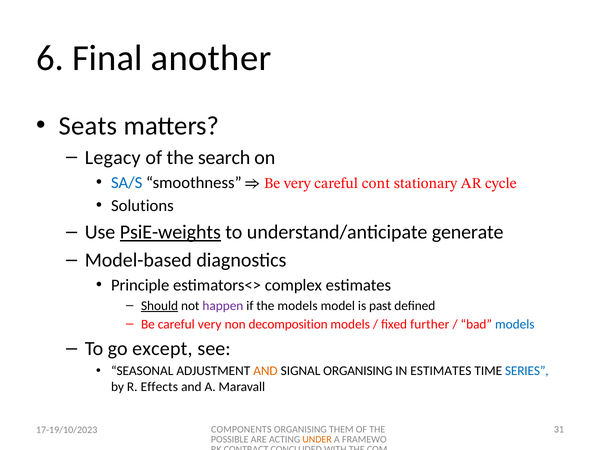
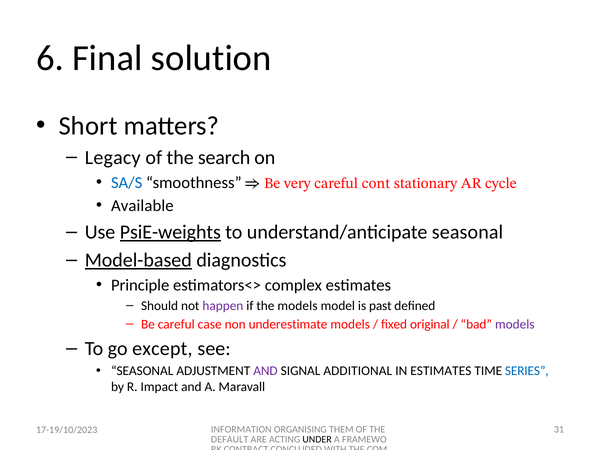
another: another -> solution (211, 58)
Seats: Seats -> Short (88, 126)
Solutions: Solutions -> Available (142, 206)
understand/anticipate generate: generate -> seasonal (468, 232)
Model-based underline: none -> present (138, 260)
Should underline: present -> none (160, 306)
careful very: very -> case (210, 324)
decomposition: decomposition -> underestimate (288, 324)
further: further -> original (430, 324)
models colour: blue -> purple (515, 324)
AND colour: orange -> purple (265, 371)
SIGNAL ORGANISING: ORGANISING -> ADDITIONAL (358, 371)
Effects: Effects -> Impact (159, 387)
COMPONENTS: COMPONENTS -> INFORMATION (241, 430)
POSSIBLE: POSSIBLE -> DEFAULT (230, 440)
UNDER colour: orange -> black (317, 440)
